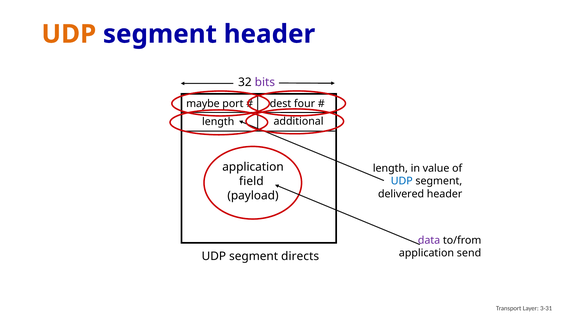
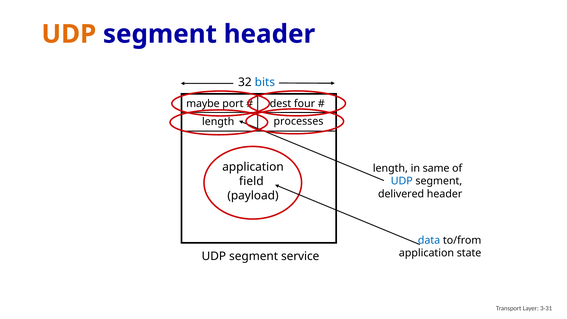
bits colour: purple -> blue (265, 82)
additional: additional -> processes (299, 121)
value: value -> same (436, 168)
data colour: purple -> blue (429, 240)
send: send -> state (469, 253)
directs: directs -> service (300, 256)
